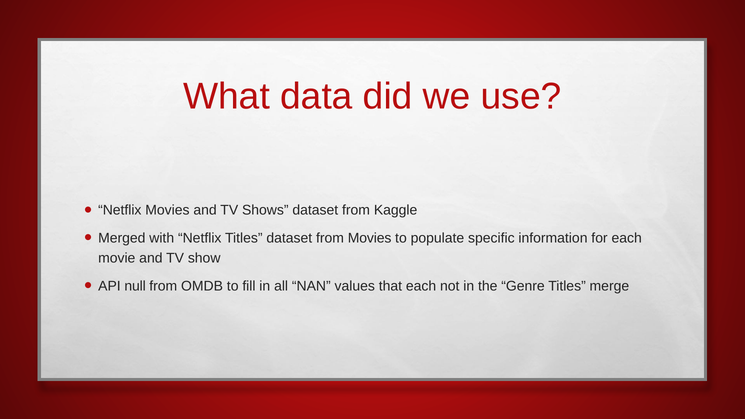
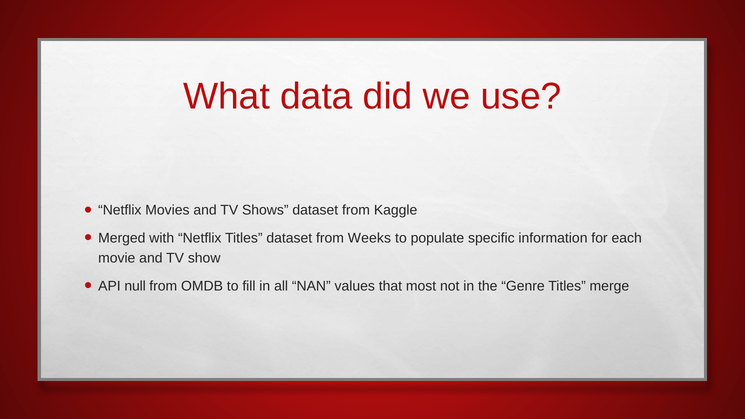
from Movies: Movies -> Weeks (369, 238)
that each: each -> most (421, 286)
